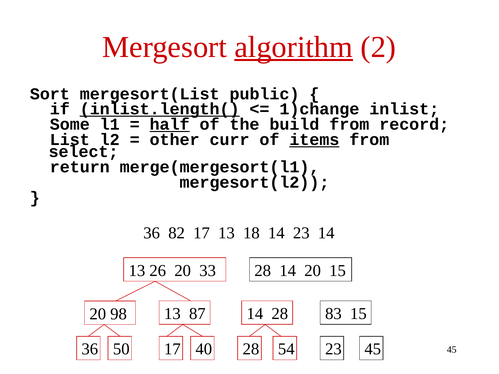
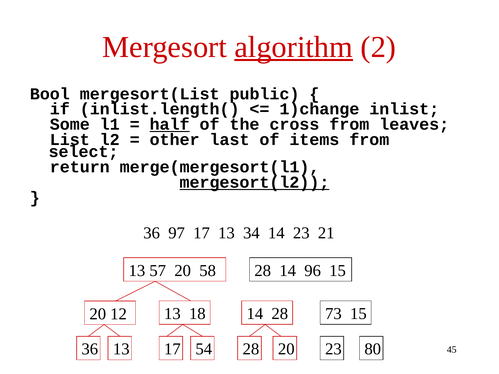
Sort: Sort -> Bool (50, 94)
inlist.length( underline: present -> none (160, 109)
build: build -> cross (294, 125)
record: record -> leaves (414, 125)
curr: curr -> last (230, 140)
items underline: present -> none (314, 140)
mergesort(l2 underline: none -> present (254, 182)
82: 82 -> 97 (177, 233)
18: 18 -> 34 (251, 233)
23 14: 14 -> 21 (326, 233)
26: 26 -> 57 (158, 271)
33: 33 -> 58 (208, 271)
14 20: 20 -> 96 (313, 271)
83: 83 -> 73 (333, 314)
98: 98 -> 12 (119, 314)
87: 87 -> 18 (197, 314)
36 50: 50 -> 13 (121, 349)
40: 40 -> 54 (204, 349)
28 54: 54 -> 20 (286, 349)
23 45: 45 -> 80 (373, 349)
